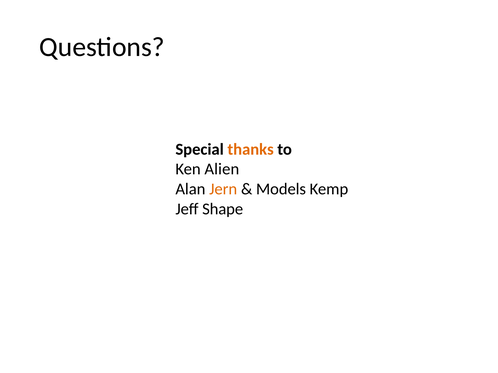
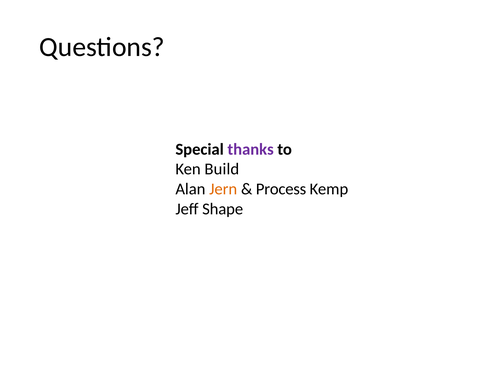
thanks colour: orange -> purple (251, 149)
Alien: Alien -> Build (222, 169)
Models: Models -> Process (281, 189)
